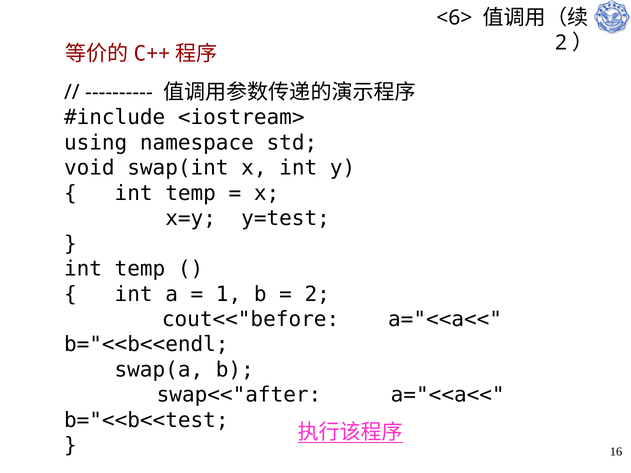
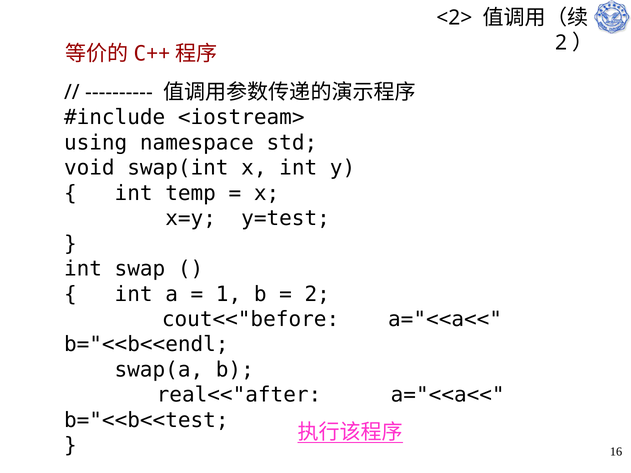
<6>: <6> -> <2> (454, 18)
temp: temp -> swap (140, 269)
swap<<"after: swap<<"after -> real<<"after (239, 395)
